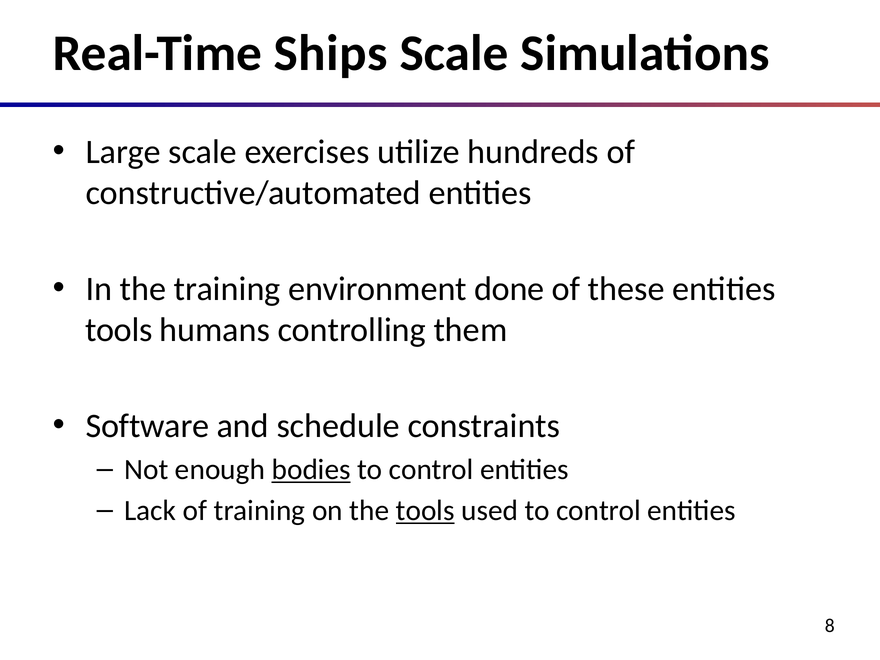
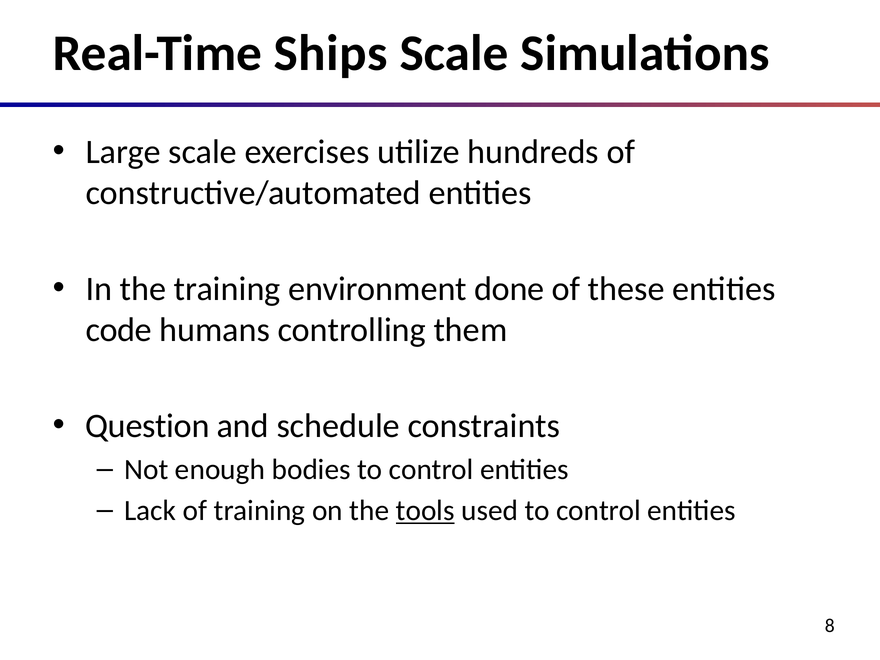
tools: tools -> code (119, 330)
Software: Software -> Question (147, 426)
bodies underline: present -> none (311, 470)
